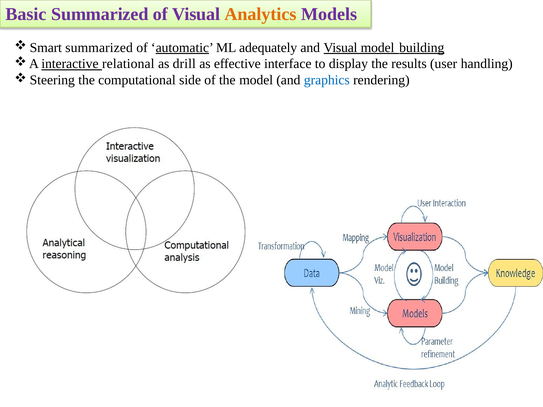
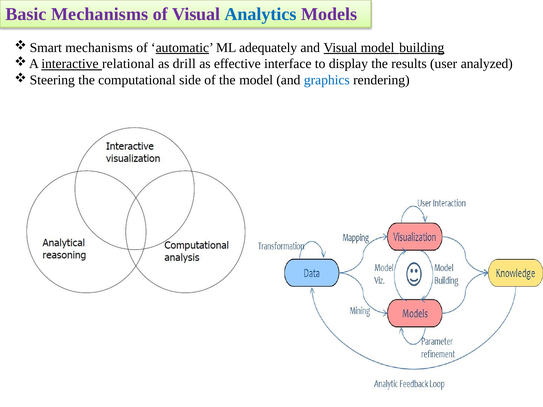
Basic Summarized: Summarized -> Mechanisms (100, 14)
Analytics colour: orange -> blue (261, 14)
summarized: summarized -> mechanisms (99, 48)
handling: handling -> analyzed (487, 64)
